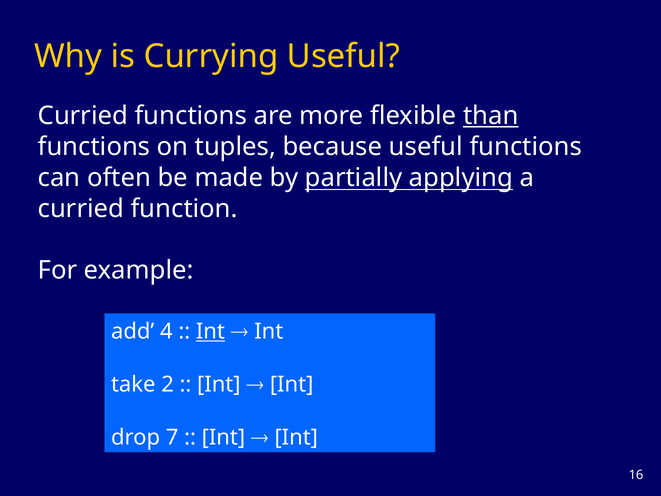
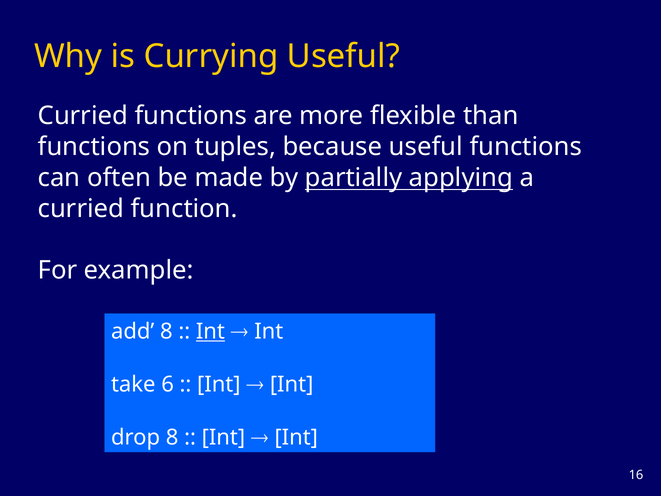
than underline: present -> none (491, 116)
add 4: 4 -> 8 (166, 331)
2: 2 -> 6 (168, 384)
drop 7: 7 -> 8 (172, 437)
